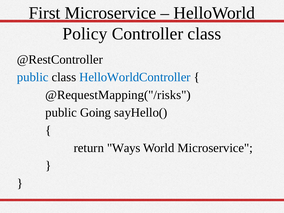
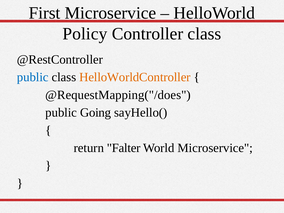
HelloWorldController colour: blue -> orange (135, 77)
@RequestMapping("/risks: @RequestMapping("/risks -> @RequestMapping("/does (118, 95)
Ways: Ways -> Falter (124, 148)
